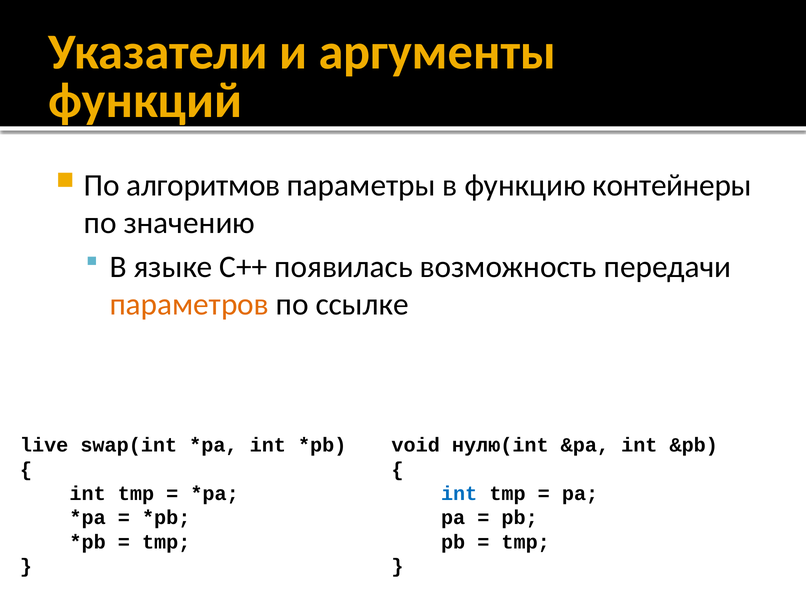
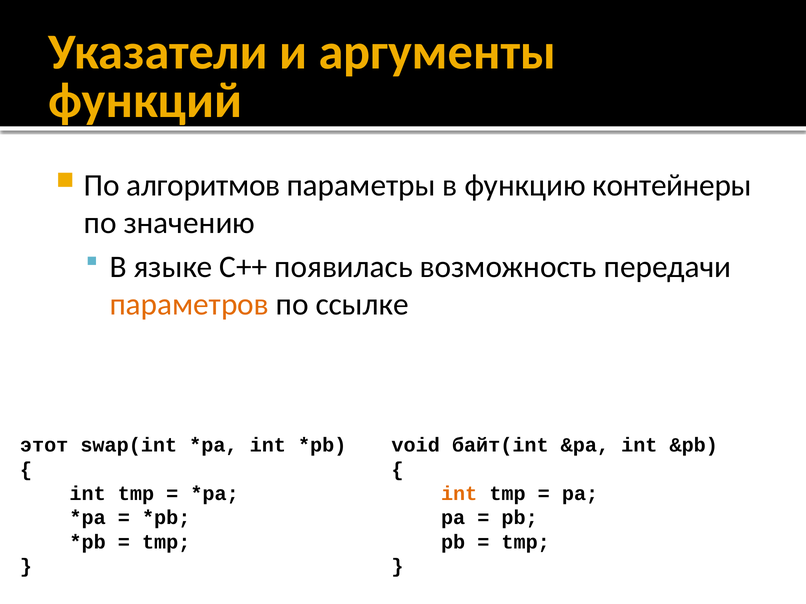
live: live -> этот (44, 446)
нулю(int: нулю(int -> байт(int (500, 446)
int colour: blue -> orange (459, 494)
